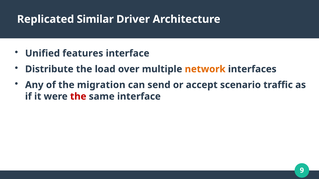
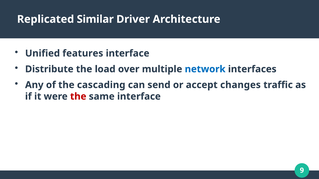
network colour: orange -> blue (205, 69)
migration: migration -> cascading (101, 85)
scenario: scenario -> changes (240, 85)
